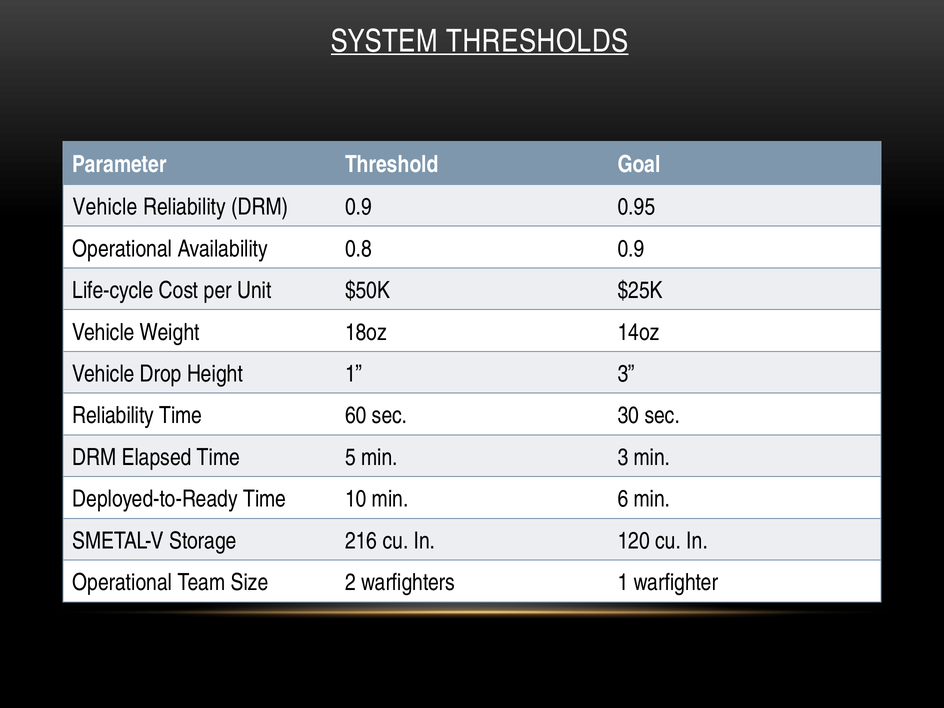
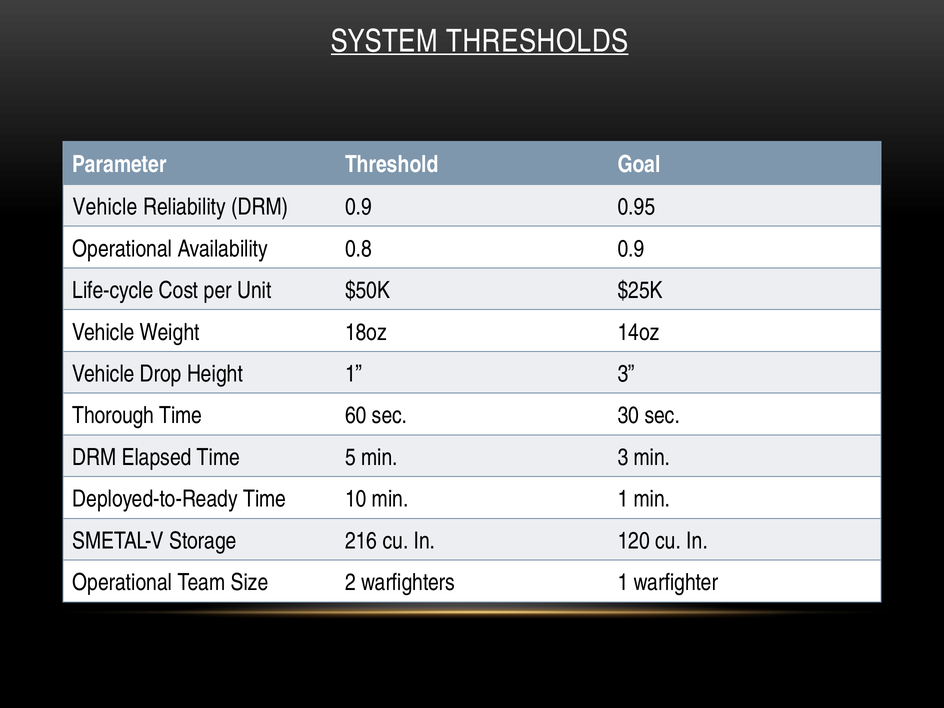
Reliability: Reliability -> Thorough (113, 416)
min 6: 6 -> 1 (623, 499)
